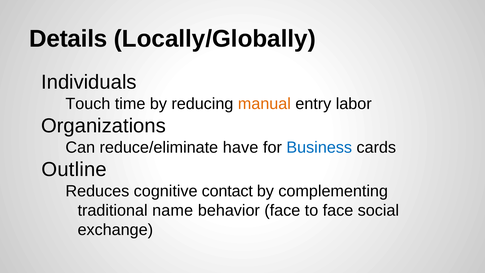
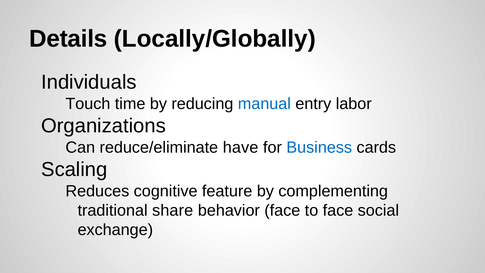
manual colour: orange -> blue (264, 104)
Outline: Outline -> Scaling (74, 169)
contact: contact -> feature (227, 191)
name: name -> share (173, 210)
